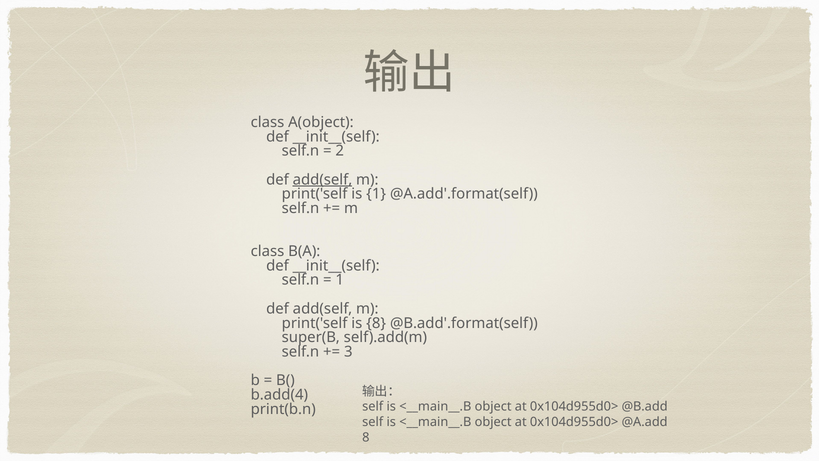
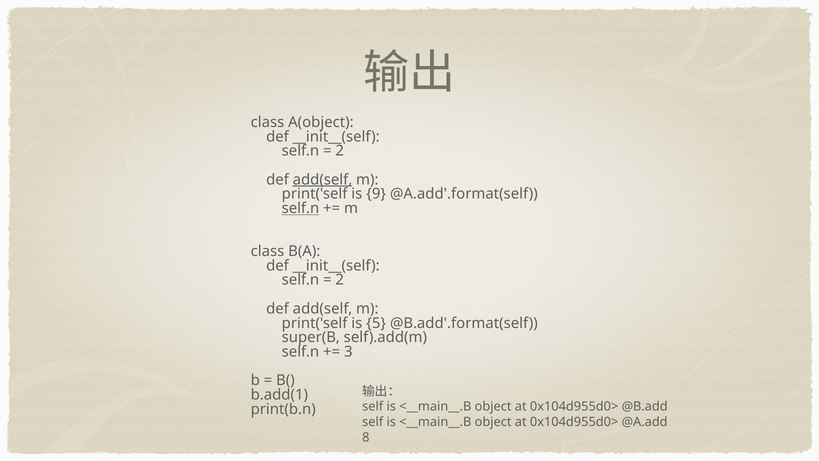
is 1: 1 -> 9 (376, 194)
self.n underline: none -> present (300, 208)
1: 1 -> 2 (340, 280)
is 8: 8 -> 5 (376, 323)
b.add(4: b.add(4 -> b.add(1 (279, 395)
